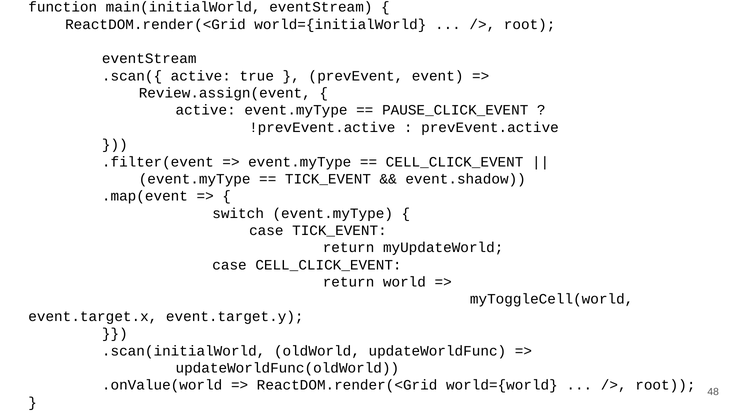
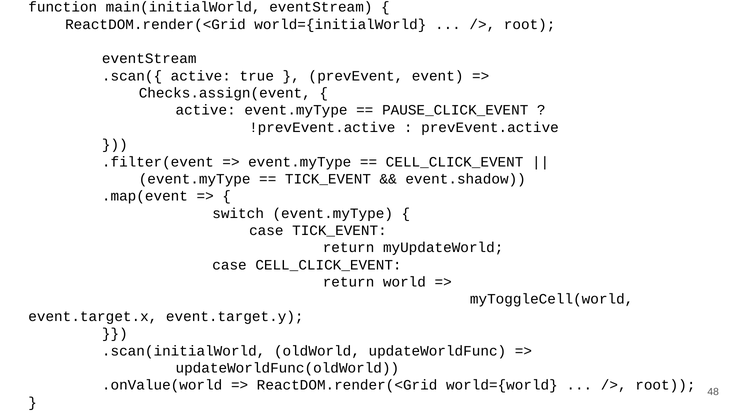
Review.assign(event: Review.assign(event -> Checks.assign(event (225, 93)
